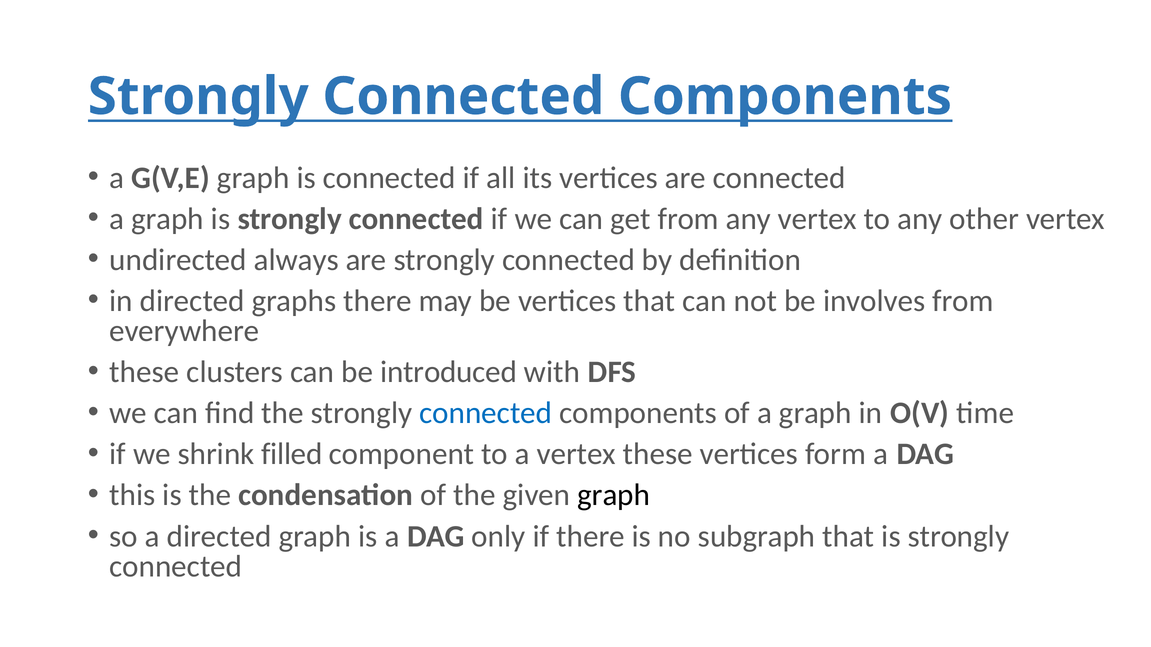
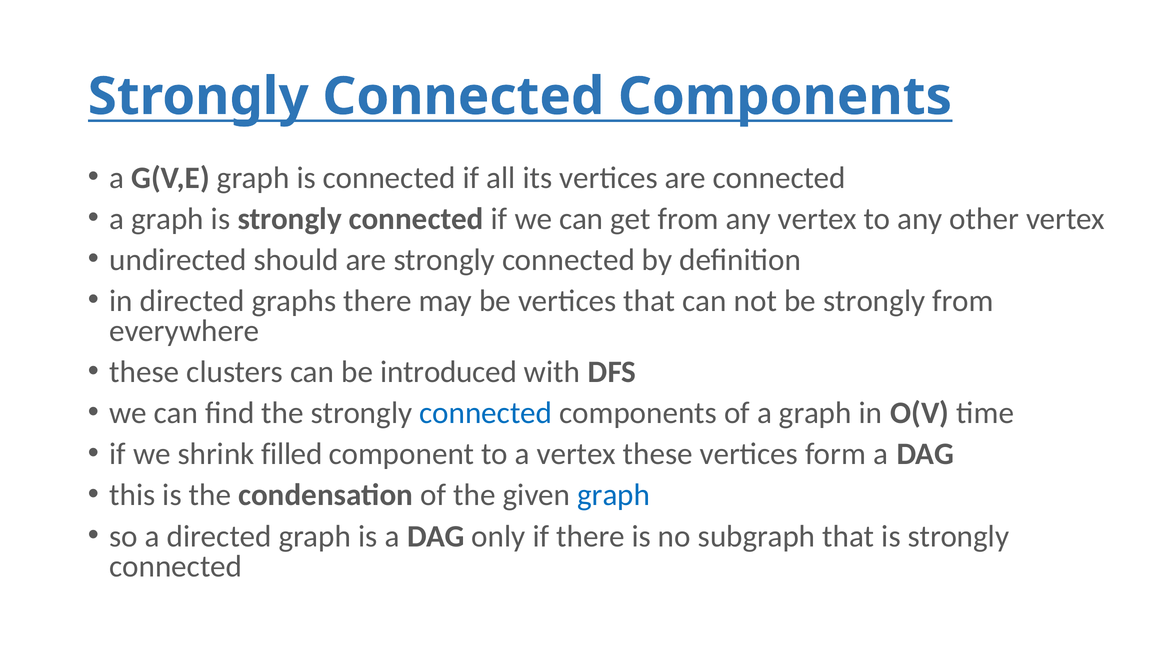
always: always -> should (296, 260)
be involves: involves -> strongly (874, 301)
graph colour: black -> blue (614, 496)
